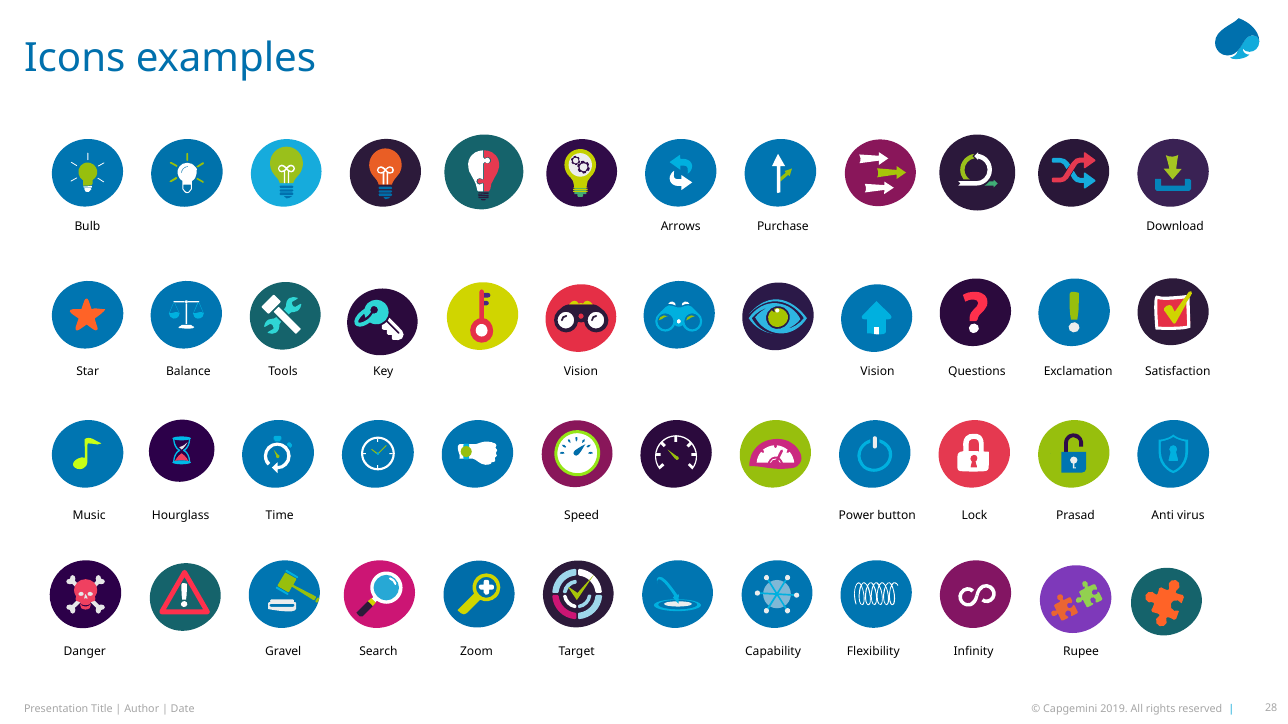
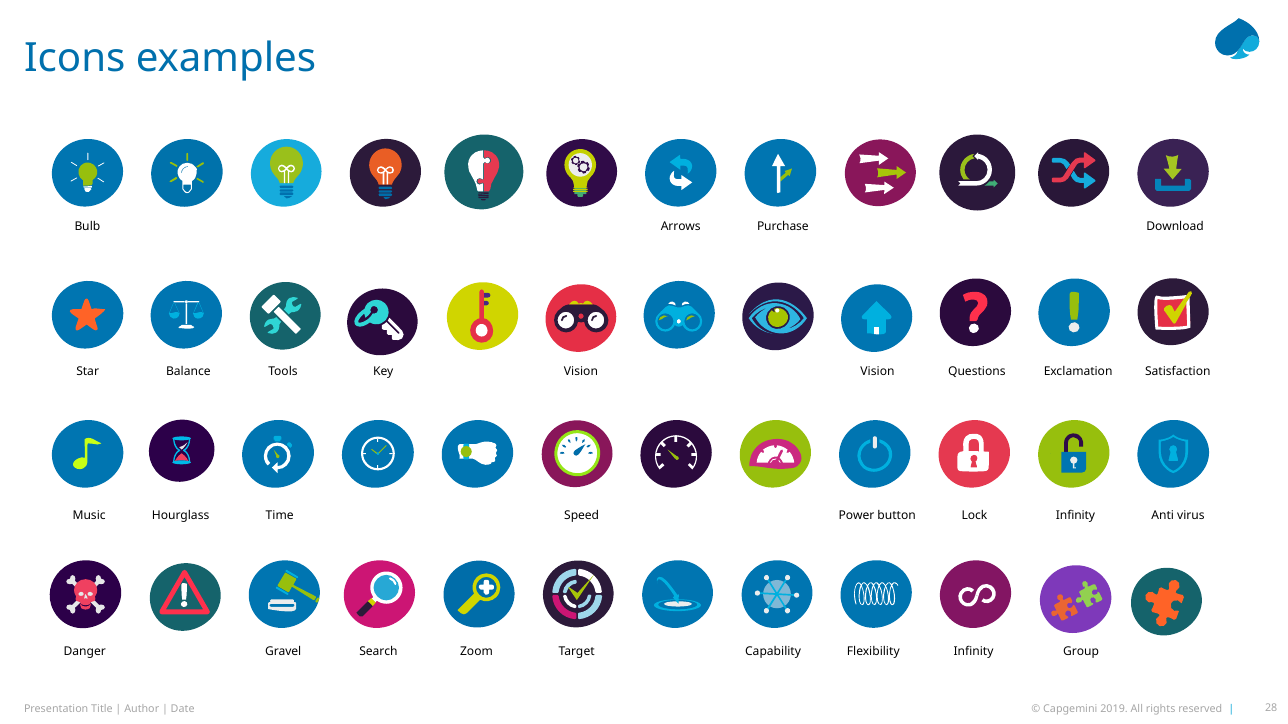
Prasad: Prasad -> Infinity (1076, 515)
Rupee: Rupee -> Group (1081, 652)
